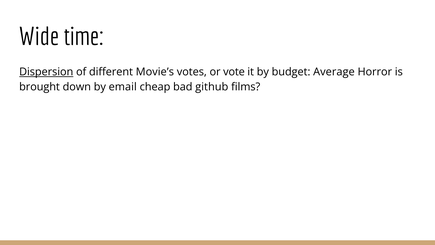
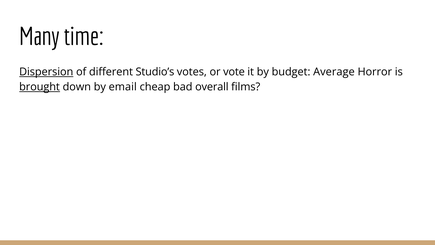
Wide: Wide -> Many (39, 37)
Movie’s: Movie’s -> Studio’s (155, 72)
brought underline: none -> present (40, 87)
github: github -> overall (212, 87)
